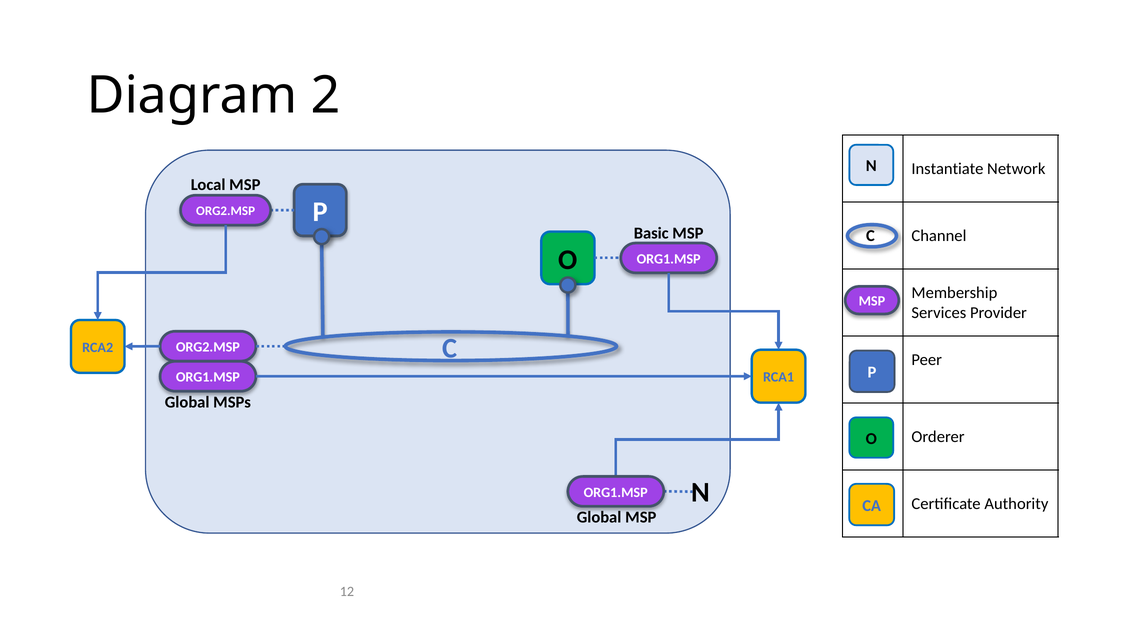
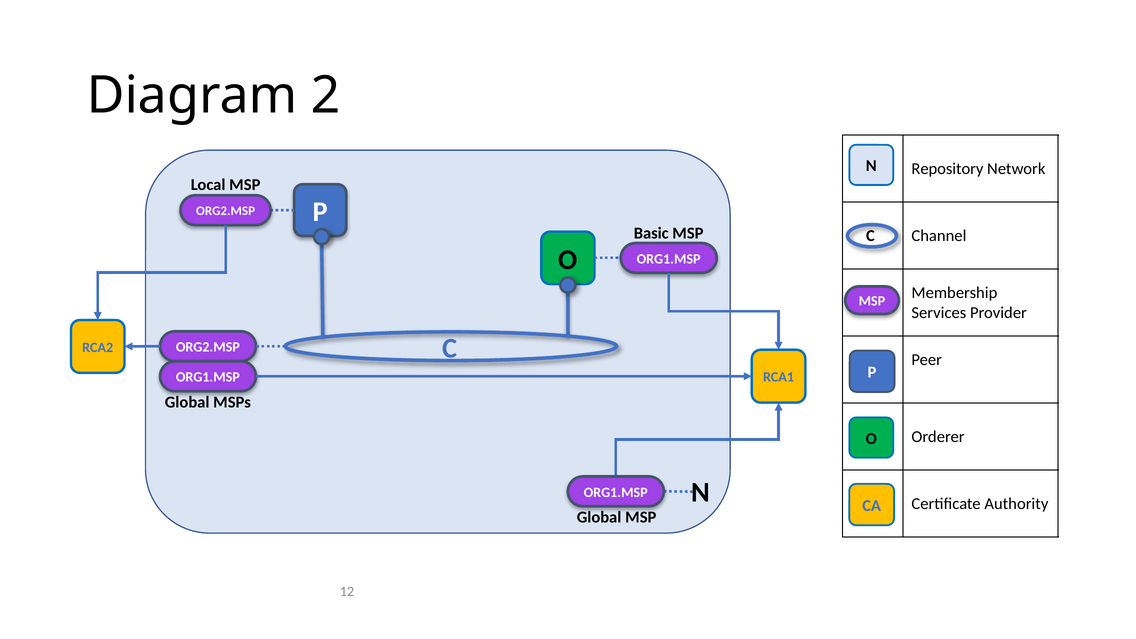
Instantiate: Instantiate -> Repository (947, 169)
